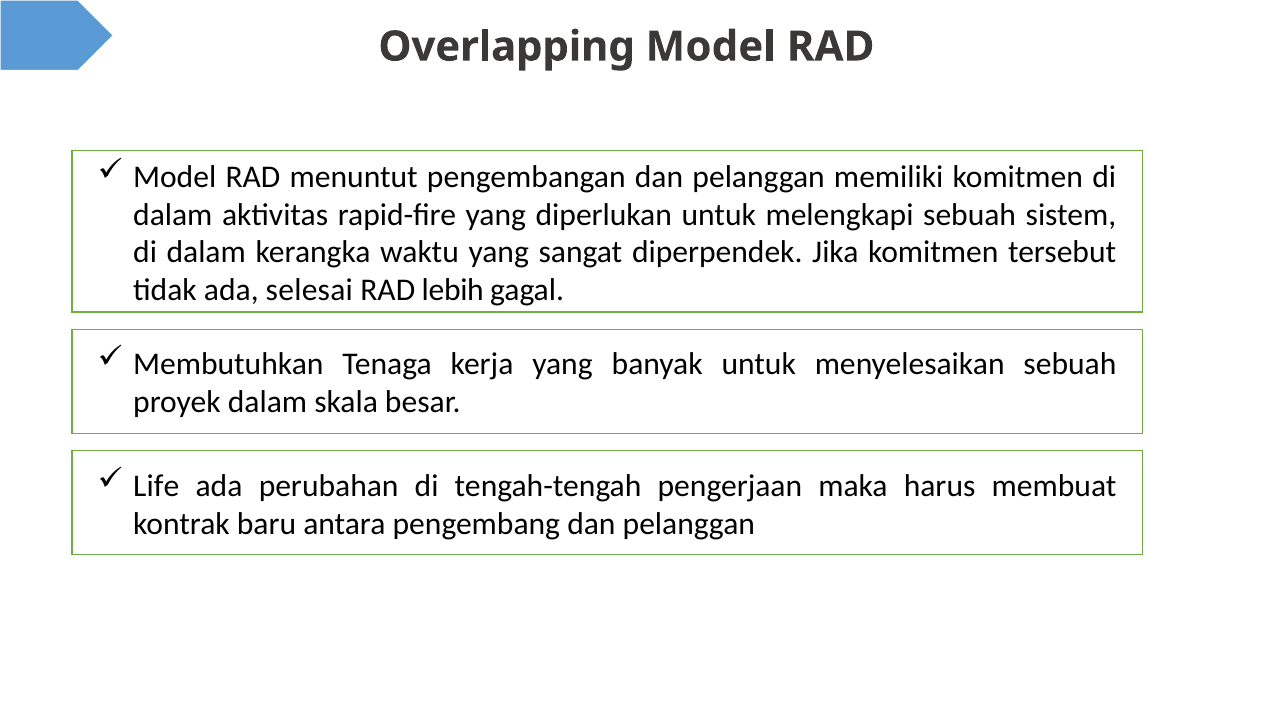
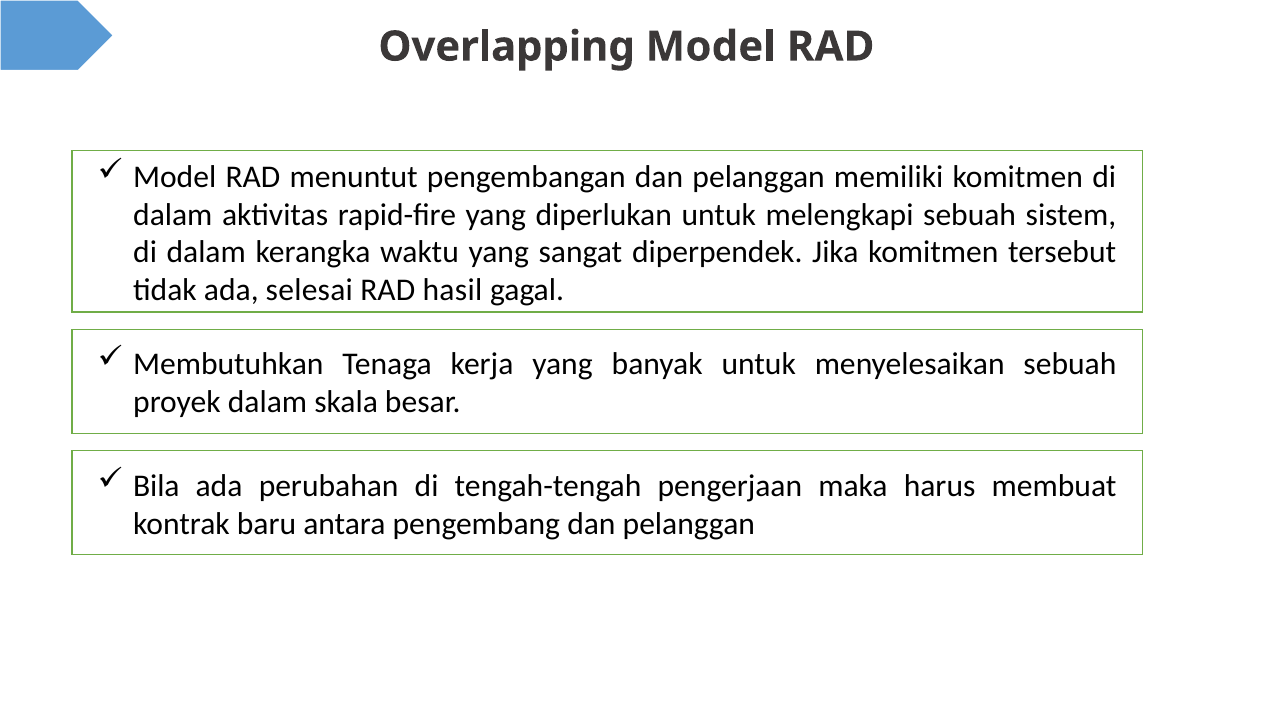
lebih: lebih -> hasil (452, 291)
Life: Life -> Bila (156, 486)
